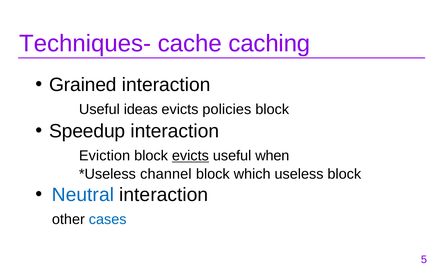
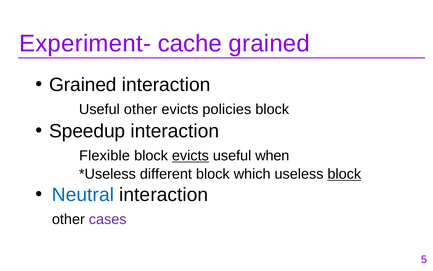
Techniques-: Techniques- -> Experiment- (85, 43)
cache caching: caching -> grained (269, 43)
Useful ideas: ideas -> other (141, 109)
Eviction: Eviction -> Flexible (105, 156)
channel: channel -> different (166, 174)
block underline: none -> present (344, 174)
cases colour: blue -> purple (108, 219)
